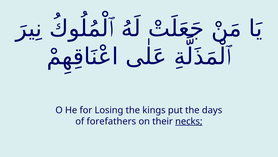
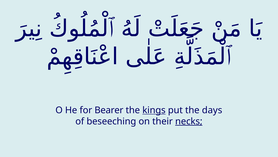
Losing: Losing -> Bearer (109, 110)
kings underline: none -> present (154, 110)
forefathers: forefathers -> beseeching (111, 121)
